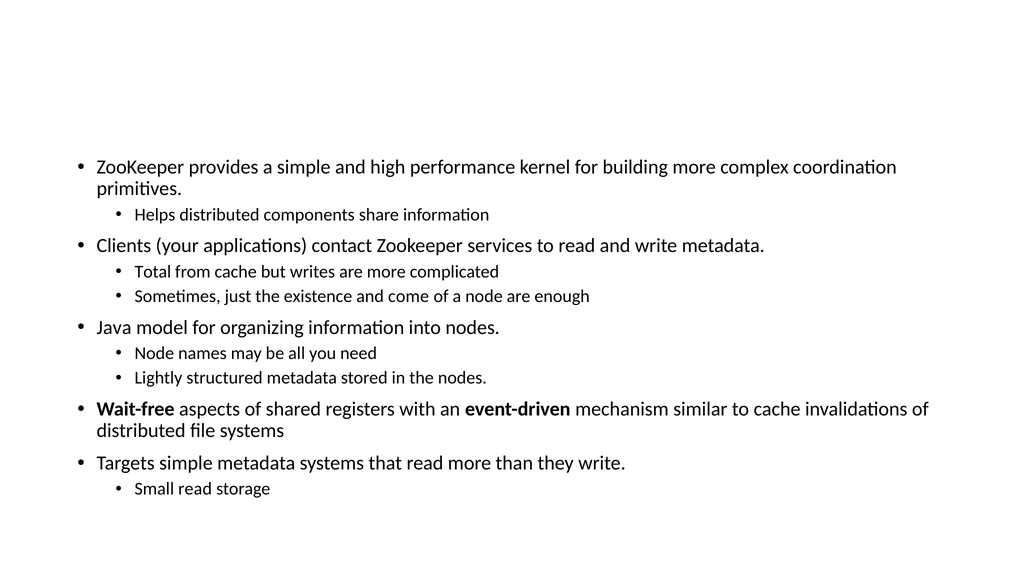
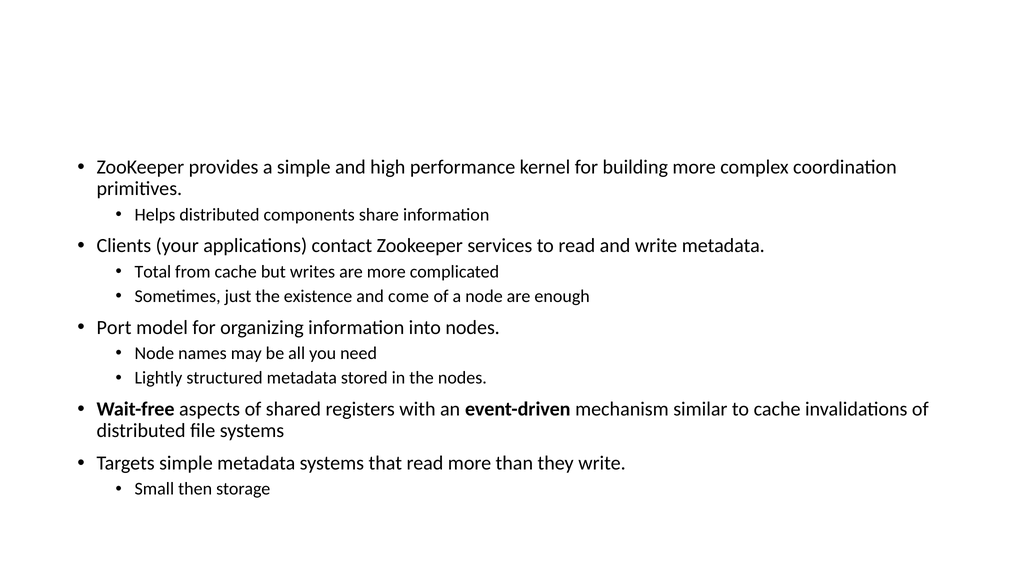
Java: Java -> Port (114, 328)
Small read: read -> then (195, 489)
